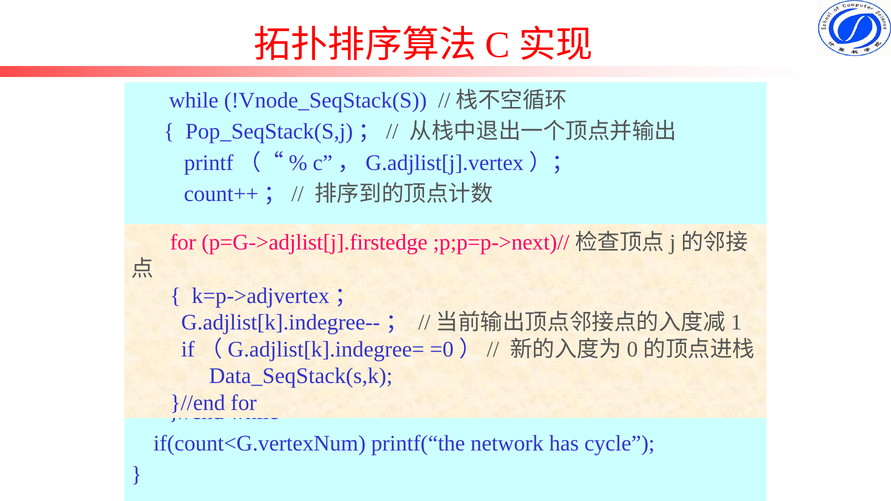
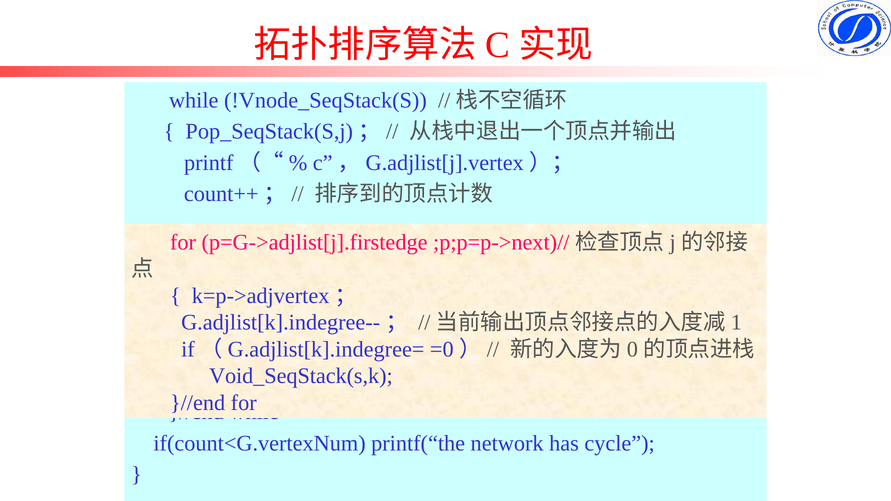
Data_SeqStack(s,k: Data_SeqStack(s,k -> Void_SeqStack(s,k (301, 376)
